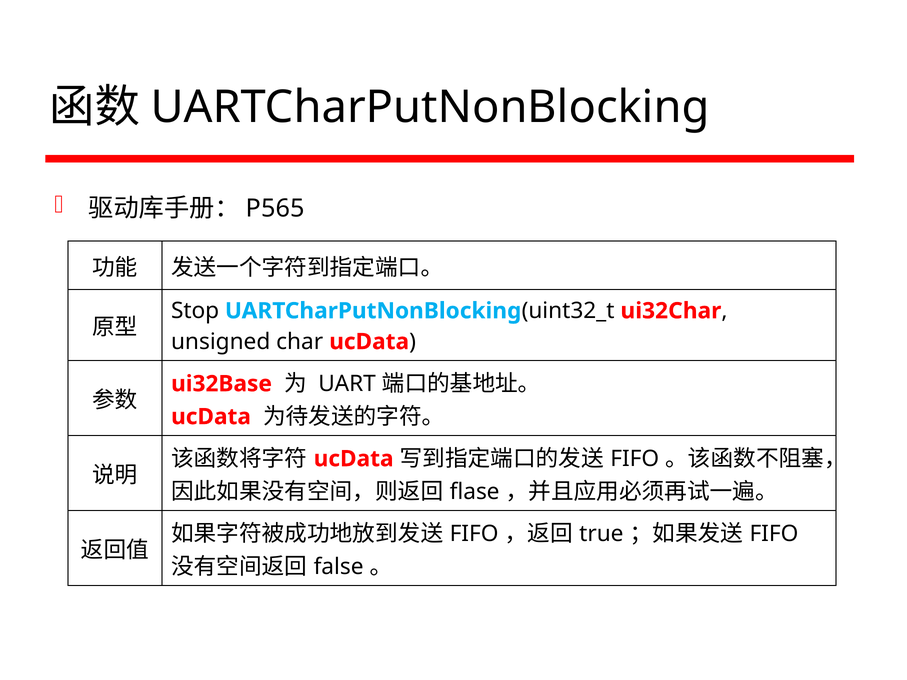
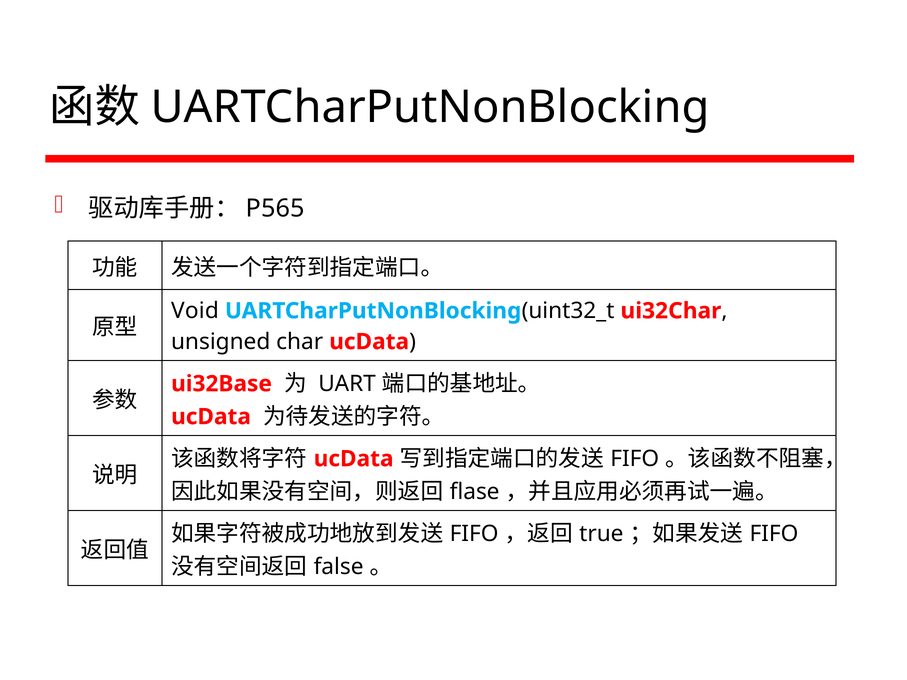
Stop: Stop -> Void (195, 311)
